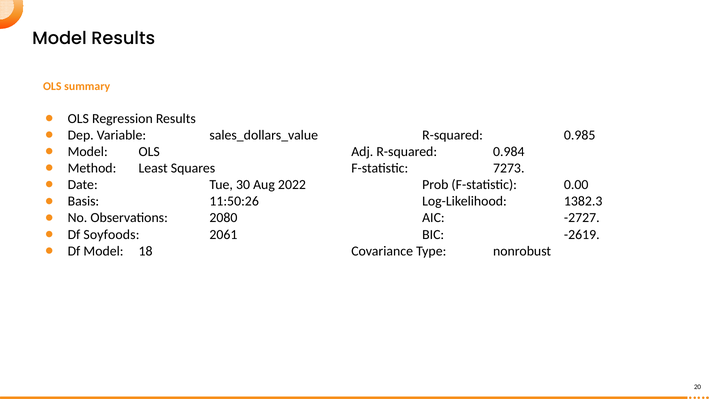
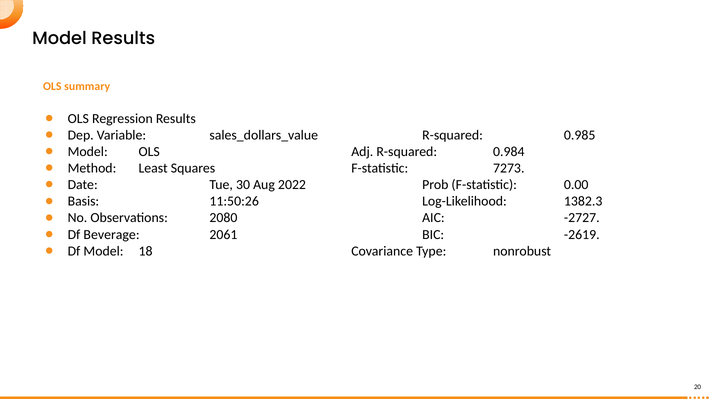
Soyfoods: Soyfoods -> Beverage (112, 234)
